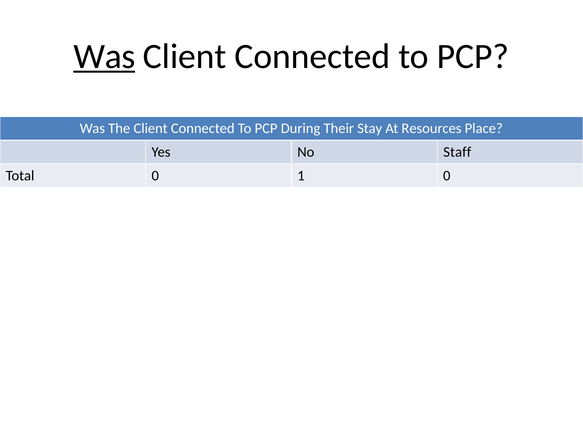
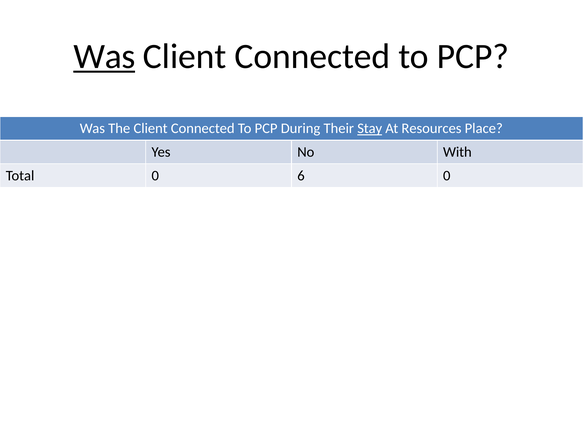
Stay underline: none -> present (370, 129)
Staff: Staff -> With (457, 152)
1: 1 -> 6 (301, 176)
